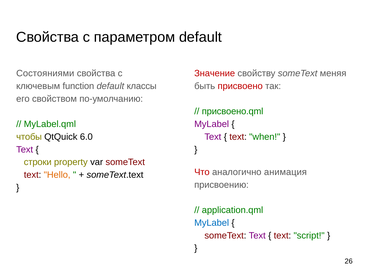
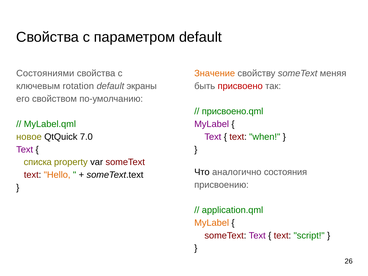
Значение colour: red -> orange (215, 73)
function: function -> rotation (78, 86)
классы: классы -> экраны (142, 86)
чтобы: чтобы -> новое (29, 137)
6.0: 6.0 -> 7.0 (86, 137)
строки: строки -> списка (38, 162)
Что colour: red -> black (202, 172)
анимация: анимация -> состояния (286, 172)
MyLabel colour: blue -> orange (212, 223)
